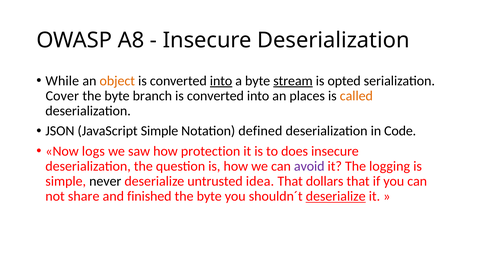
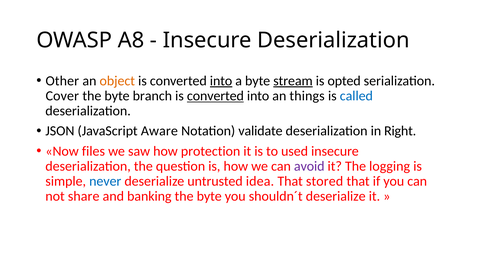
While: While -> Other (62, 81)
converted underline: none -> present (215, 96)
places: places -> things (307, 96)
called colour: orange -> blue (356, 96)
JavaScript Simple: Simple -> Aware (159, 131)
defined: defined -> validate (260, 131)
Code: Code -> Right (400, 131)
logs: logs -> files (93, 151)
does: does -> used (295, 151)
never colour: black -> blue (105, 181)
dollars: dollars -> stored (325, 181)
finished: finished -> banking (149, 196)
deserialize underline: present -> none (336, 196)
